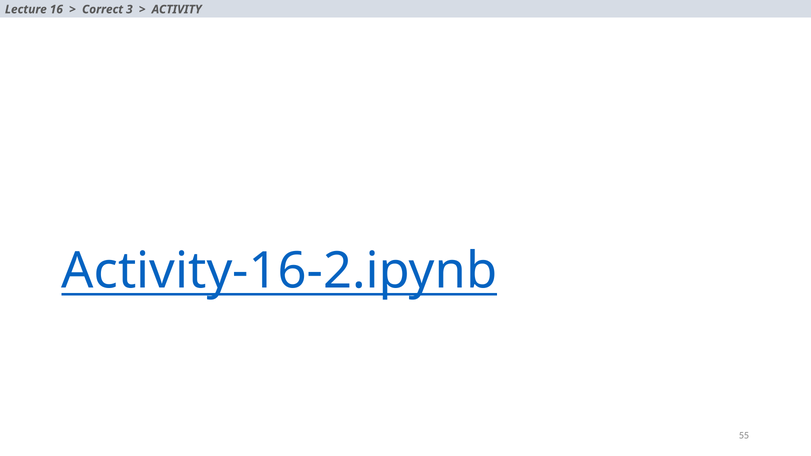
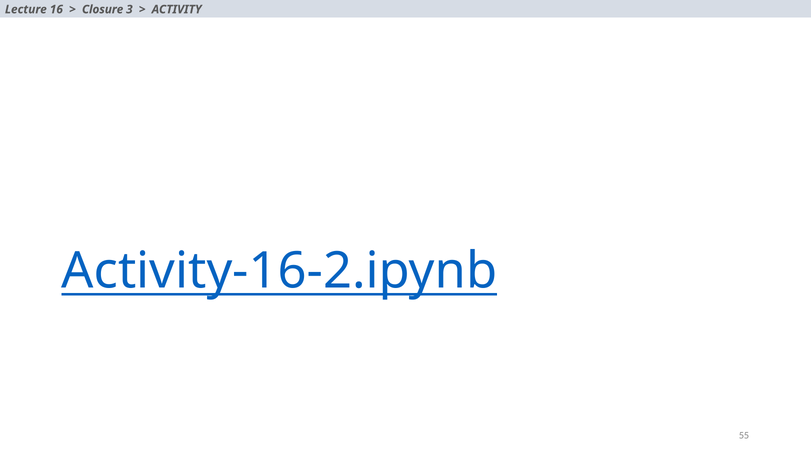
Correct: Correct -> Closure (103, 9)
